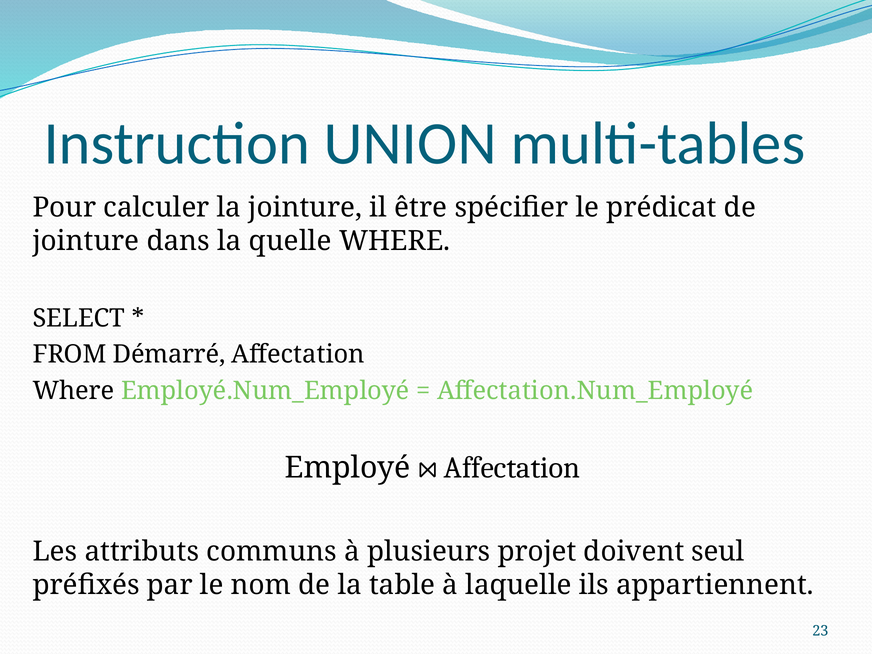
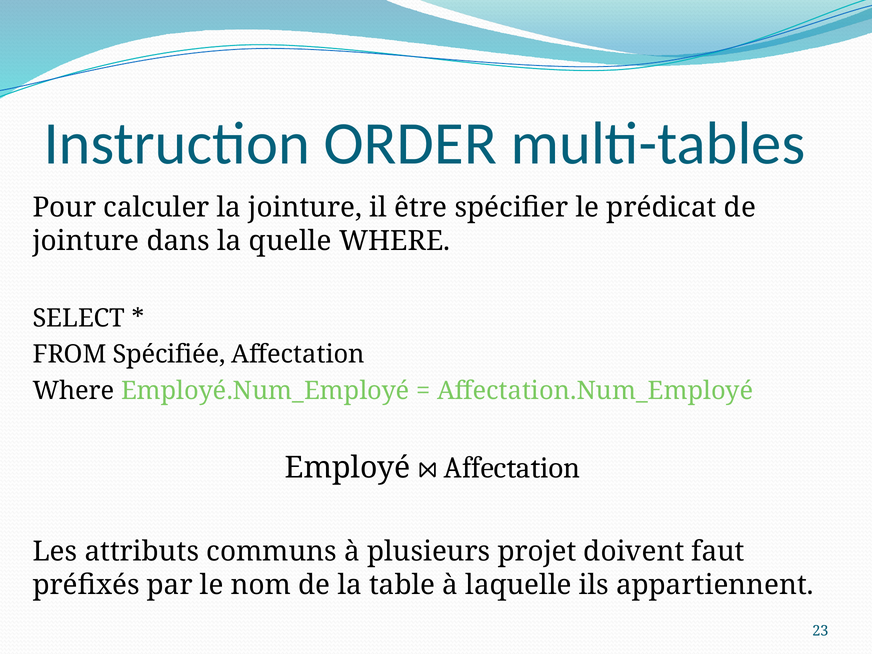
UNION: UNION -> ORDER (410, 144)
Démarré: Démarré -> Spécifiée (169, 355)
seul: seul -> faut (718, 552)
